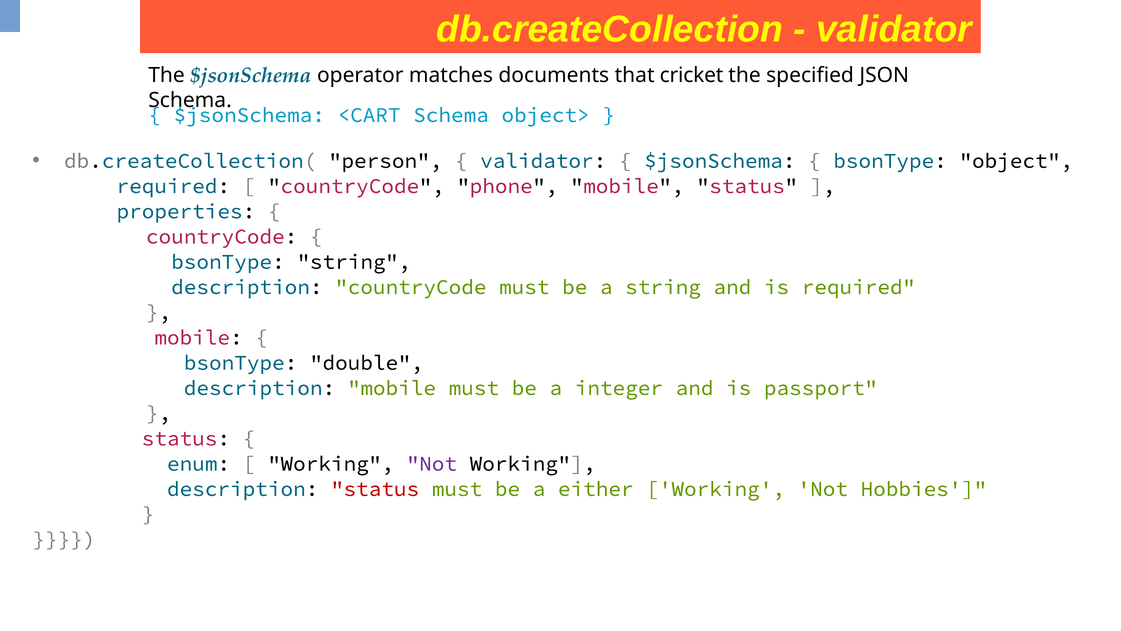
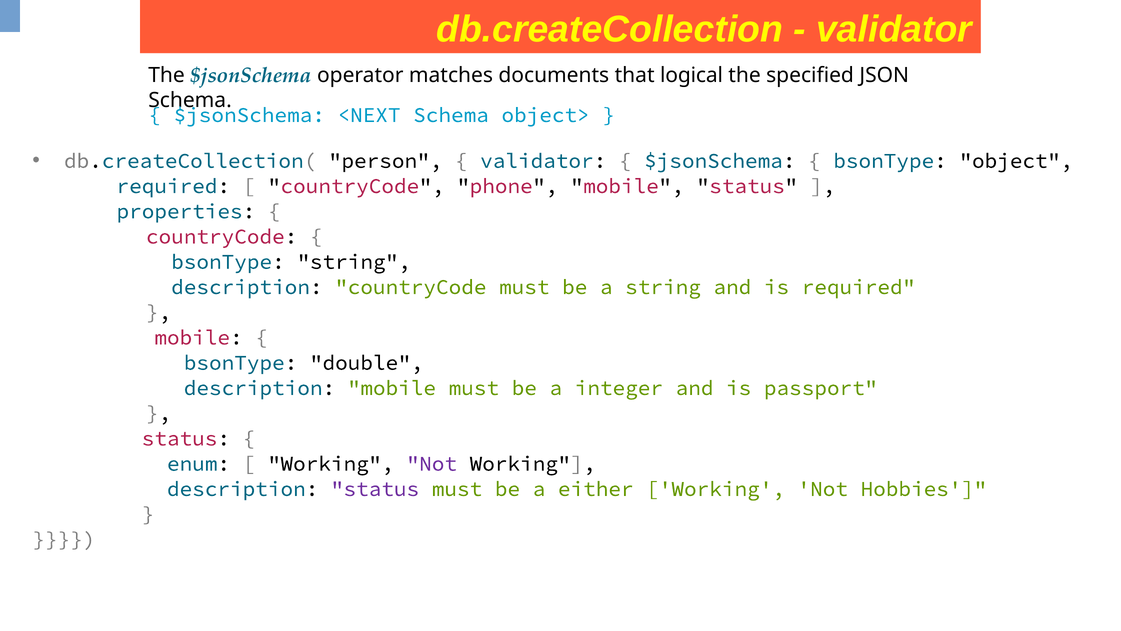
cricket: cricket -> logical (692, 75)
<CART: <CART -> <NEXT (369, 115)
status colour: red -> purple (375, 489)
